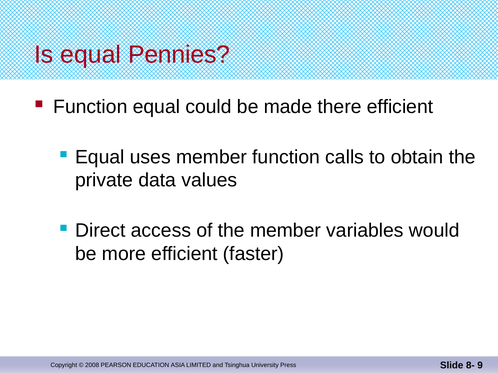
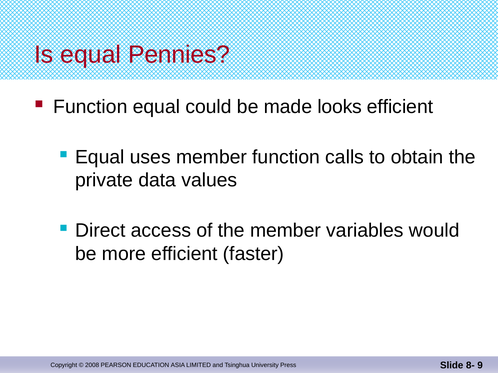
there: there -> looks (340, 107)
